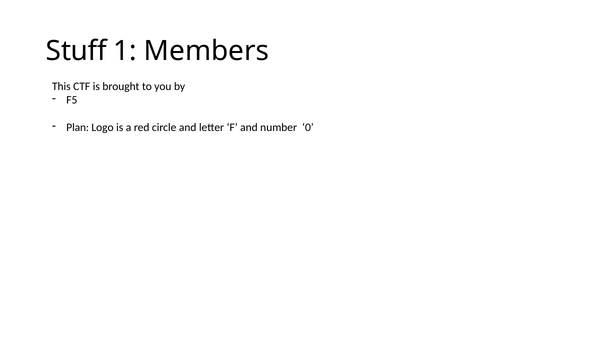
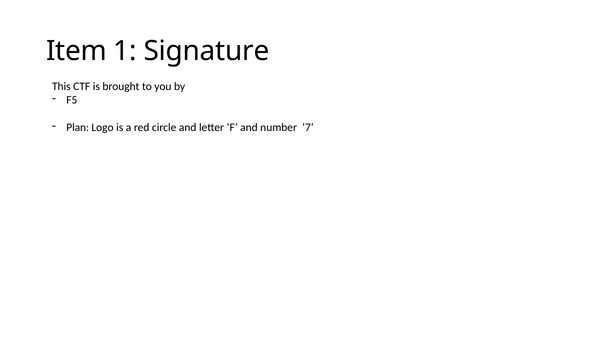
Stuff: Stuff -> Item (76, 51)
Members: Members -> Signature (207, 51)
0: 0 -> 7 (308, 128)
